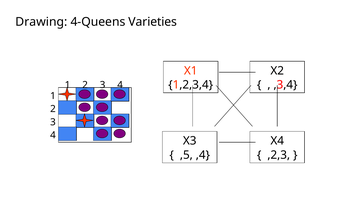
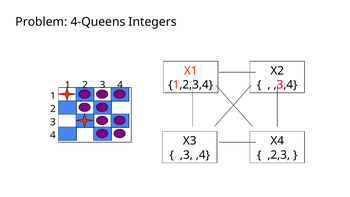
Drawing: Drawing -> Problem (41, 22)
Varieties: Varieties -> Integers (153, 22)
,5: ,5 -> ,3 (186, 155)
